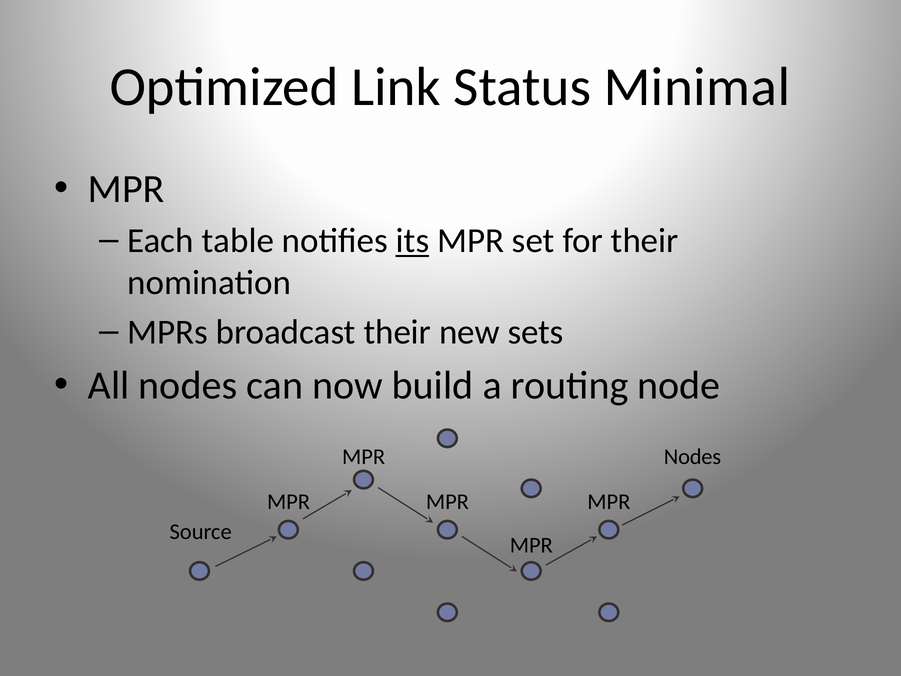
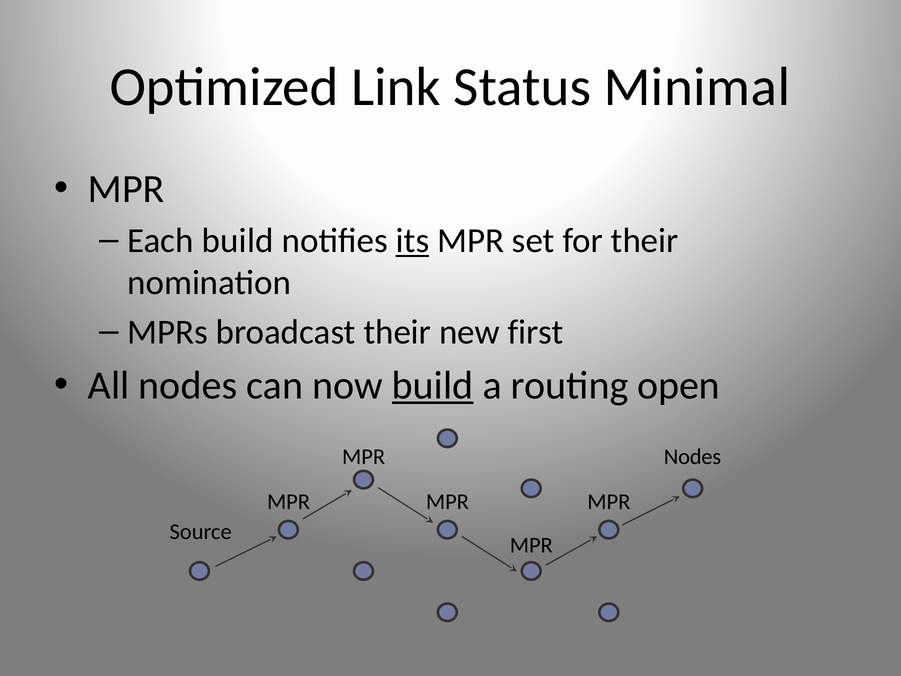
Each table: table -> build (238, 241)
sets: sets -> first (535, 332)
build underline: none -> present (433, 385)
node: node -> open (679, 385)
